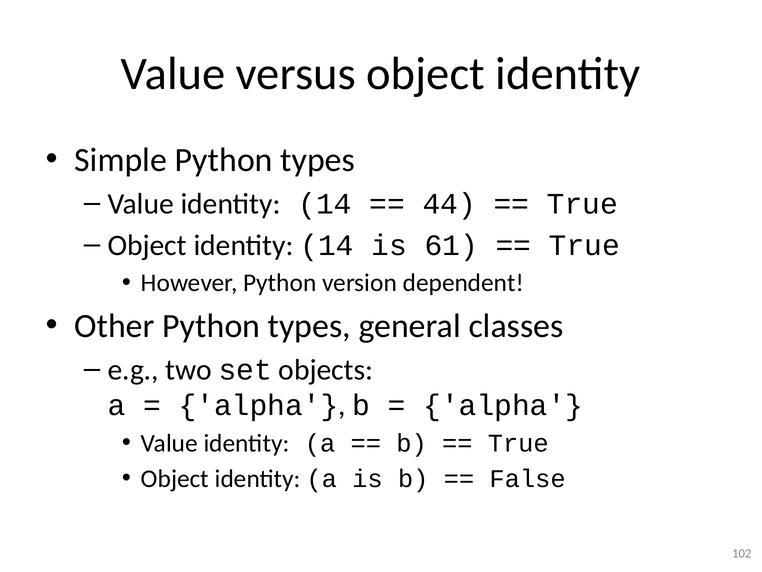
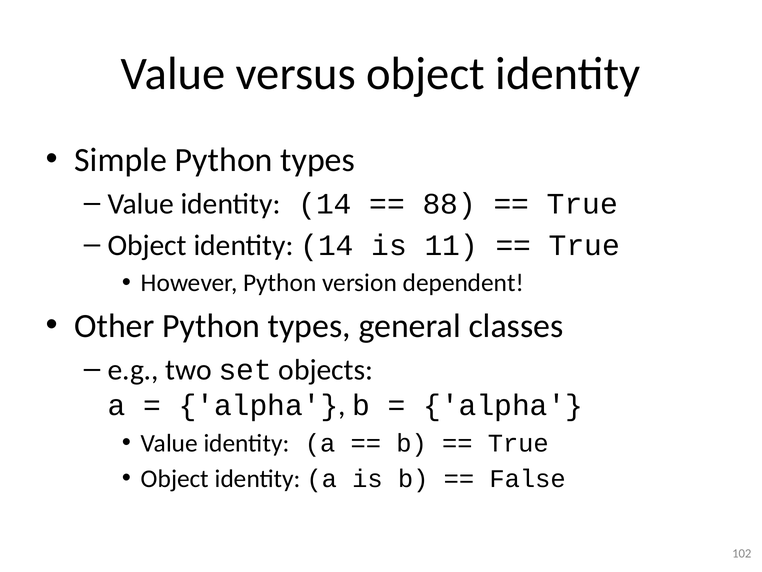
44: 44 -> 88 (449, 204)
61: 61 -> 11 (451, 245)
